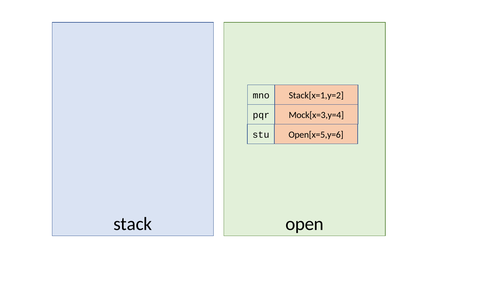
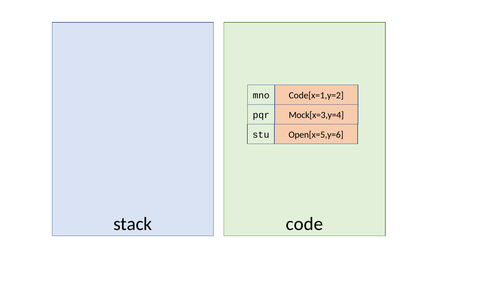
Stack[x=1,y=2: Stack[x=1,y=2 -> Code[x=1,y=2 (316, 95)
open: open -> code (304, 224)
